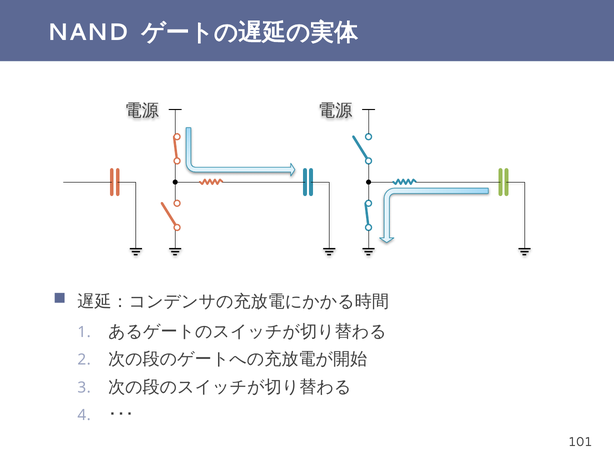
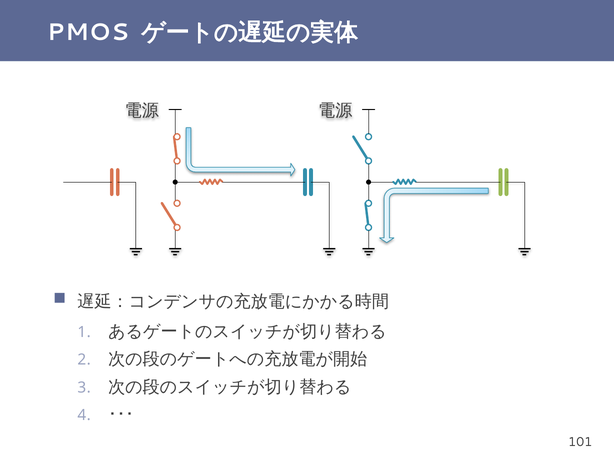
NAND: NAND -> PMOS (88, 32)
